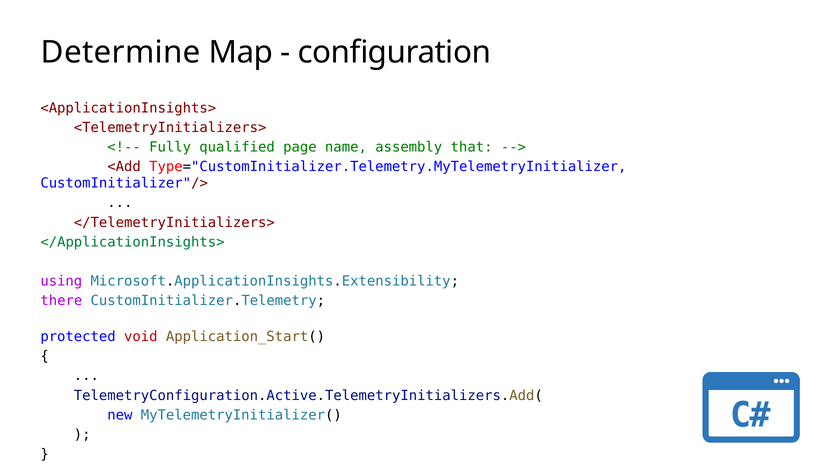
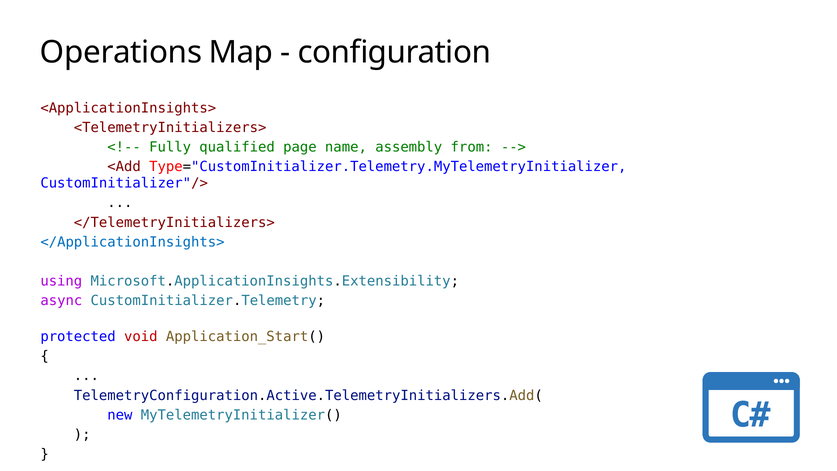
Determine: Determine -> Operations (121, 52)
that: that -> from (472, 147)
</ApplicationInsights> colour: green -> blue (132, 242)
there: there -> async (61, 300)
